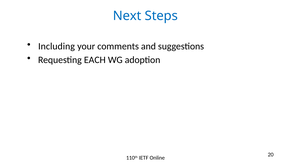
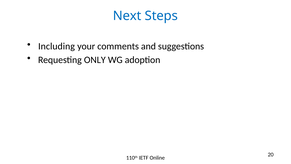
EACH: EACH -> ONLY (95, 60)
